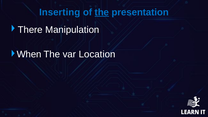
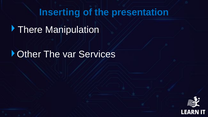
the underline: present -> none (102, 12)
When: When -> Other (29, 54)
Location: Location -> Services (97, 54)
